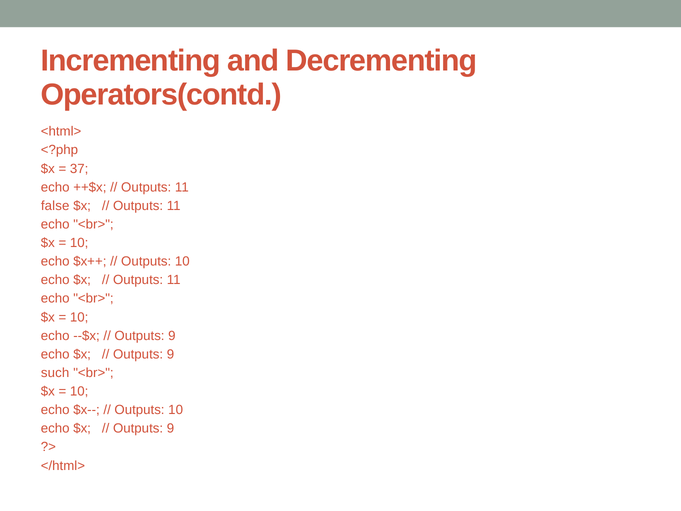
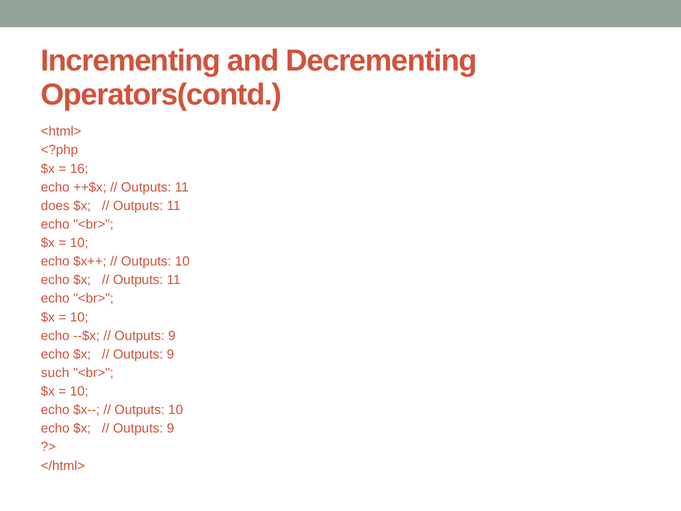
37: 37 -> 16 (79, 169)
false: false -> does (55, 206)
